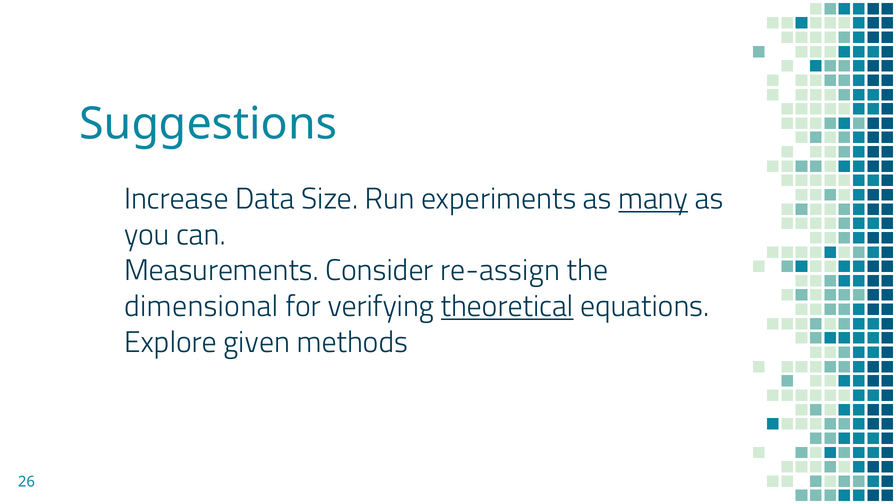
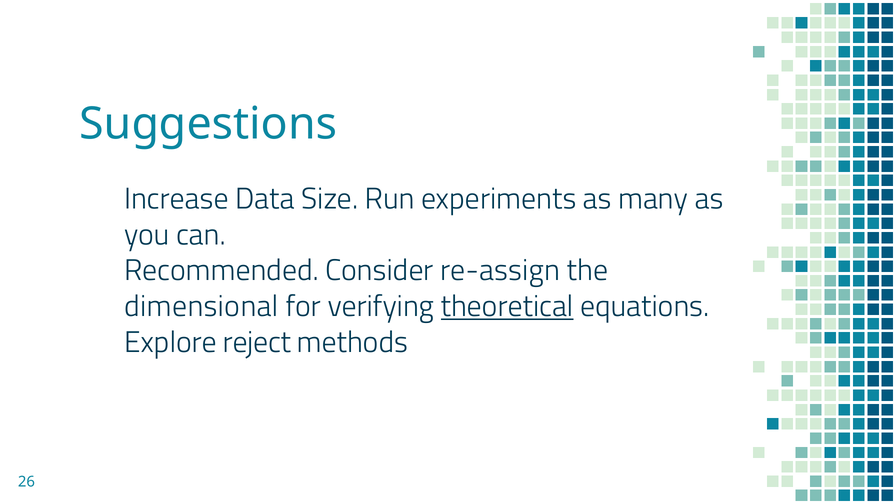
many underline: present -> none (653, 199)
Measurements: Measurements -> Recommended (221, 271)
given: given -> reject (257, 342)
